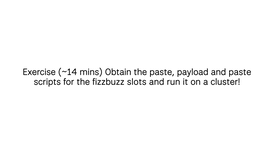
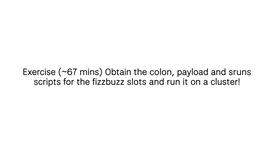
~14: ~14 -> ~67 (68, 72)
the paste: paste -> colon (162, 72)
and paste: paste -> sruns (240, 72)
